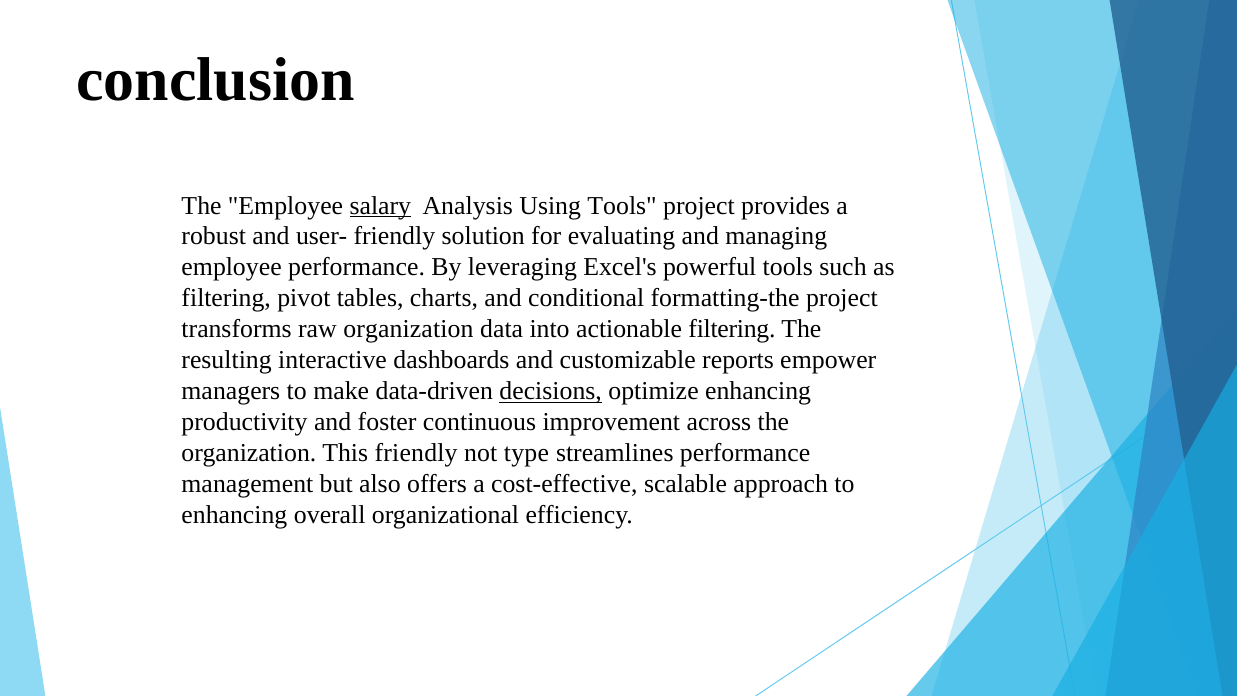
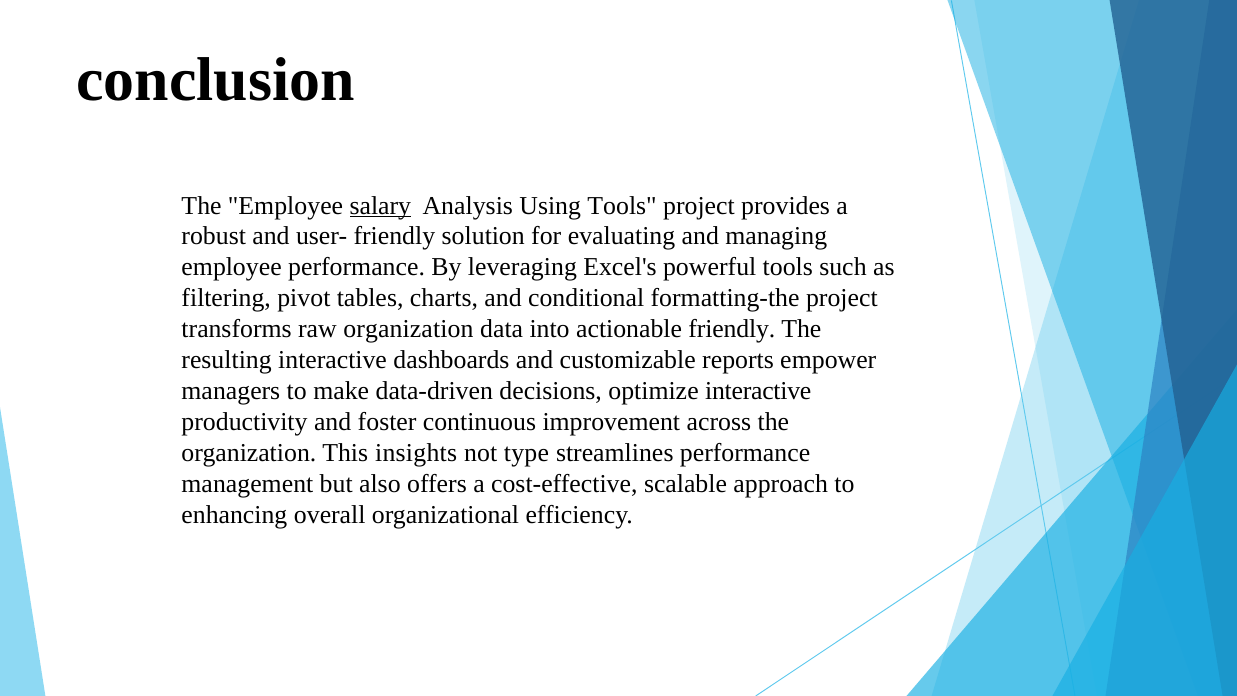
actionable filtering: filtering -> friendly (732, 329)
decisions underline: present -> none (551, 391)
optimize enhancing: enhancing -> interactive (758, 391)
This friendly: friendly -> insights (416, 453)
